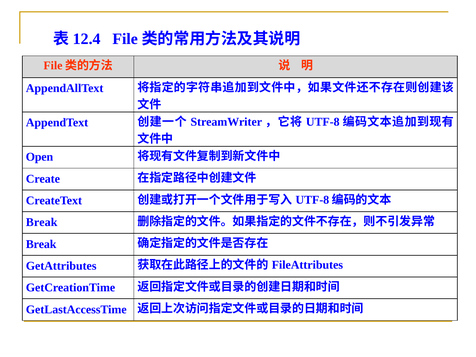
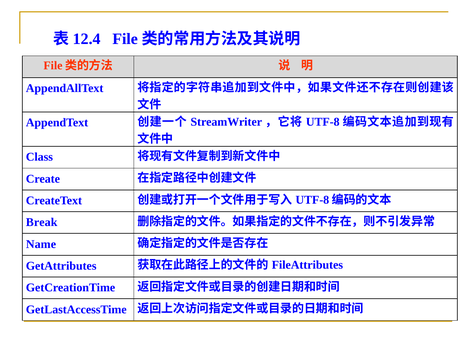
Open: Open -> Class (39, 157)
Break: Break -> Name (41, 244)
